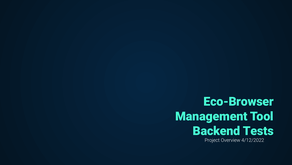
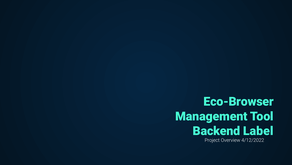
Tests: Tests -> Label (258, 130)
